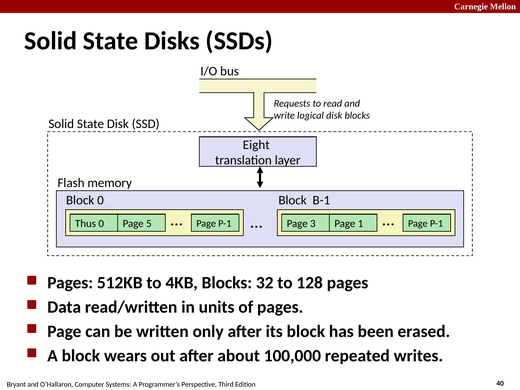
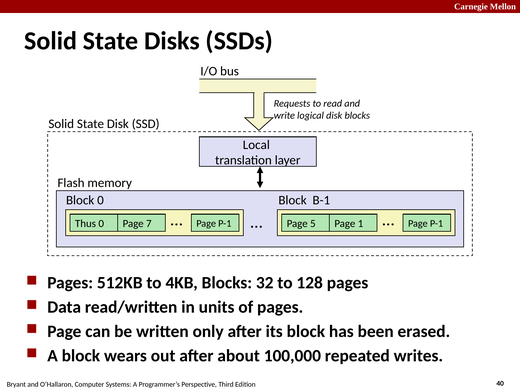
Eight: Eight -> Local (256, 145)
3: 3 -> 5 (313, 224)
5: 5 -> 7 (149, 224)
